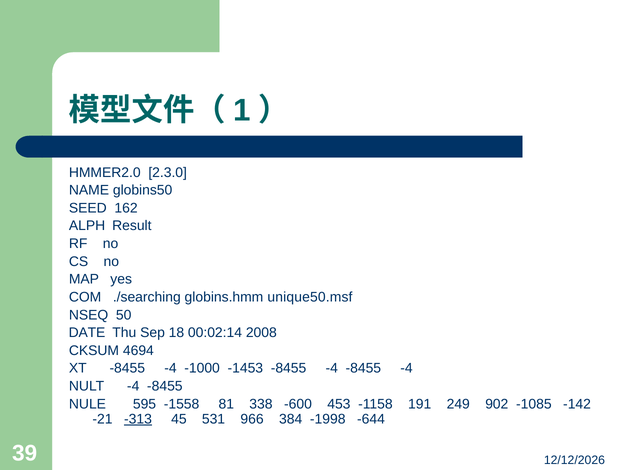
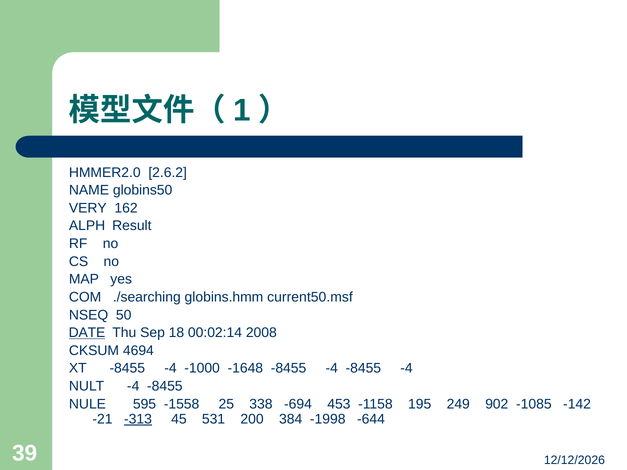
2.3.0: 2.3.0 -> 2.6.2 (168, 173)
SEED: SEED -> VERY (88, 208)
unique50.msf: unique50.msf -> current50.msf (310, 297)
DATE underline: none -> present (87, 333)
-1453: -1453 -> -1648 (245, 369)
81: 81 -> 25 (226, 404)
-600: -600 -> -694 (298, 404)
191: 191 -> 195 (420, 404)
966: 966 -> 200 (252, 419)
